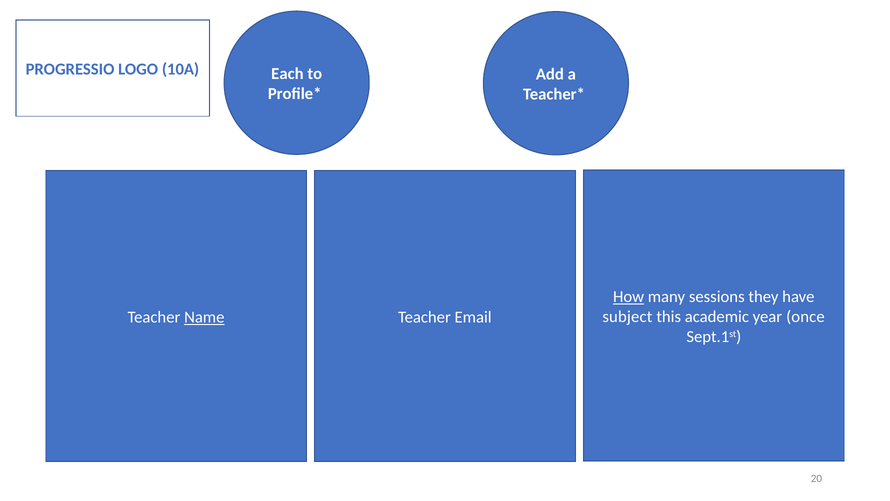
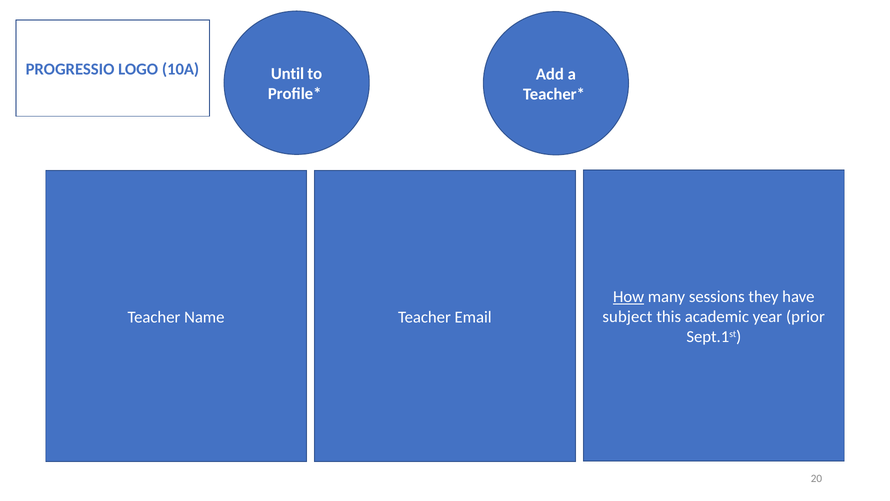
Each: Each -> Until (288, 74)
once: once -> prior (805, 317)
Name underline: present -> none (204, 317)
